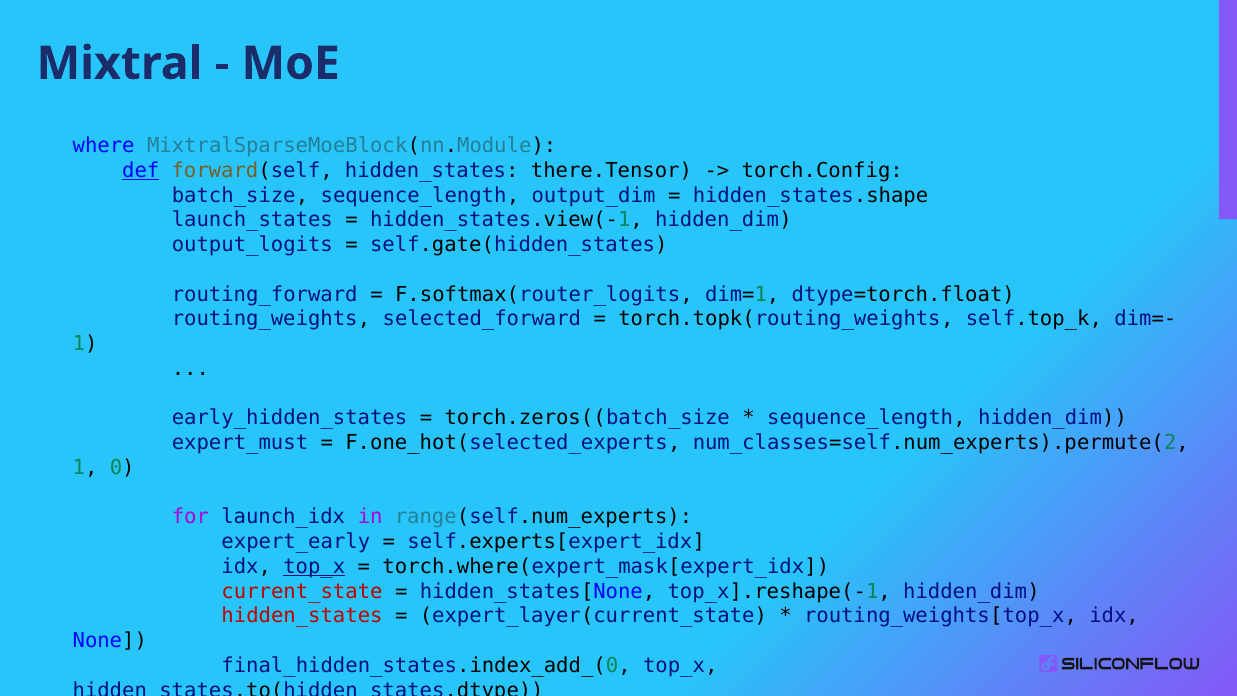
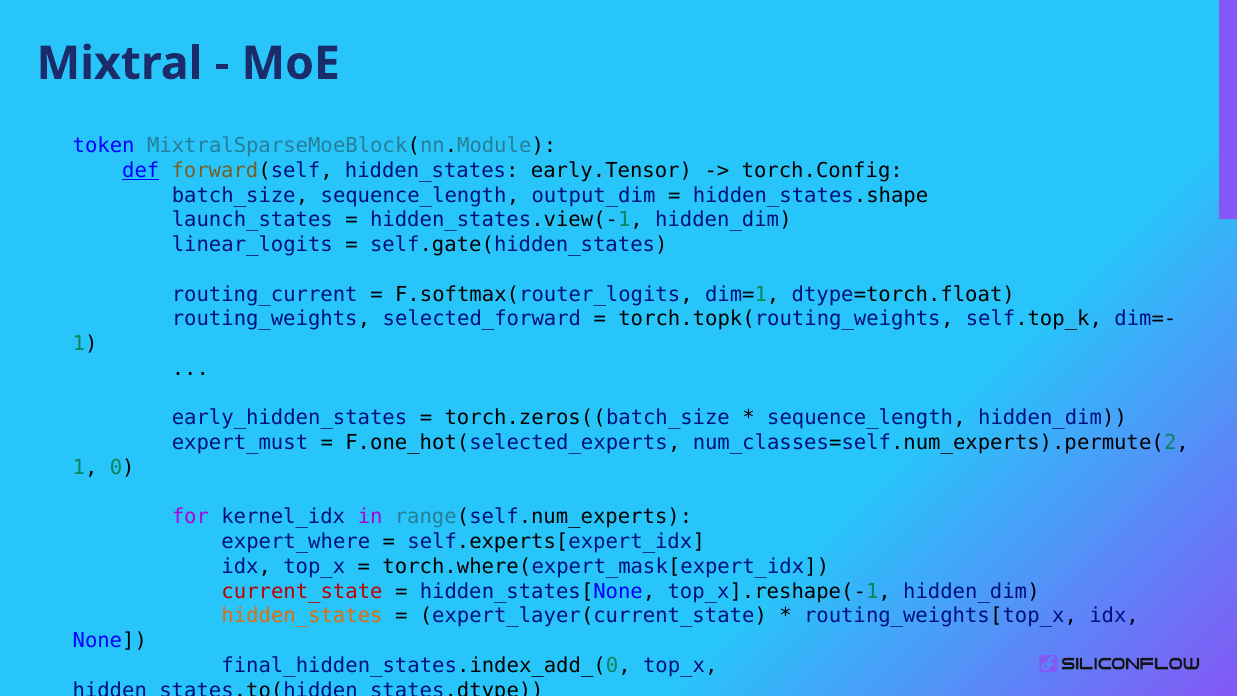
where: where -> token (104, 146)
there.Tensor: there.Tensor -> early.Tensor (611, 171)
output_logits: output_logits -> linear_logits (252, 245)
routing_forward: routing_forward -> routing_current (265, 294)
launch_idx: launch_idx -> kernel_idx (283, 517)
expert_early: expert_early -> expert_where (296, 542)
top_x underline: present -> none (314, 567)
hidden_states colour: red -> orange (302, 616)
